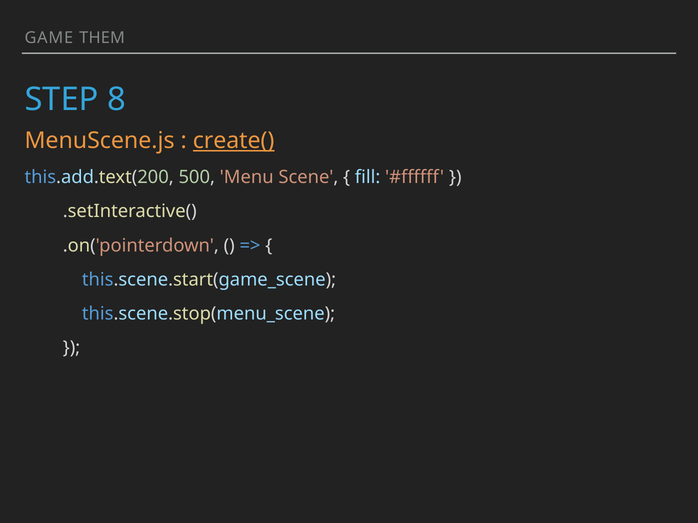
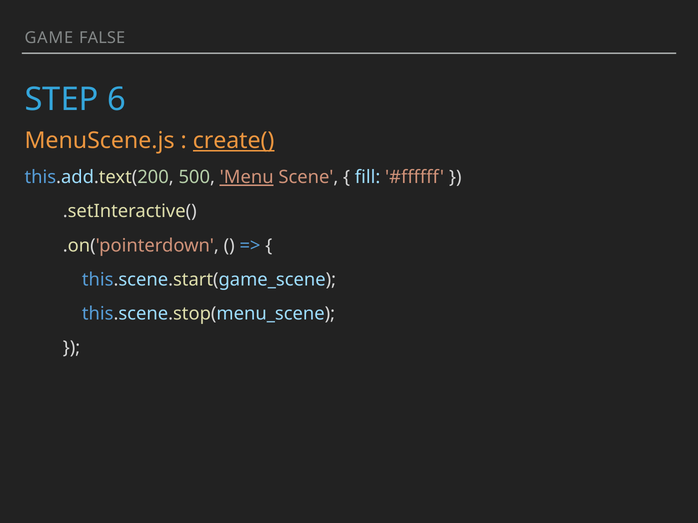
THEM: THEM -> FALSE (102, 38)
8: 8 -> 6 (116, 100)
Menu underline: none -> present (247, 178)
